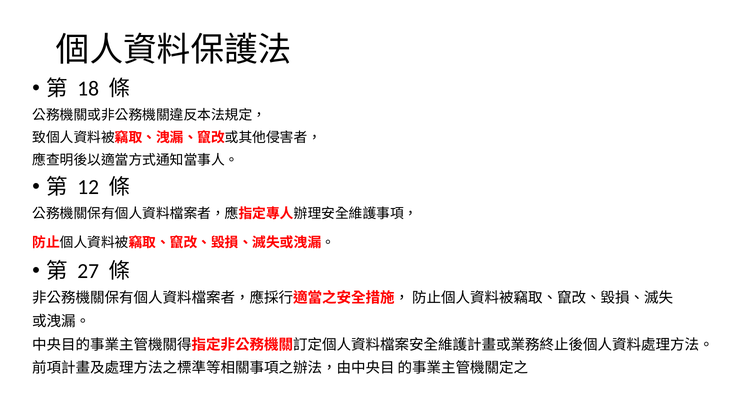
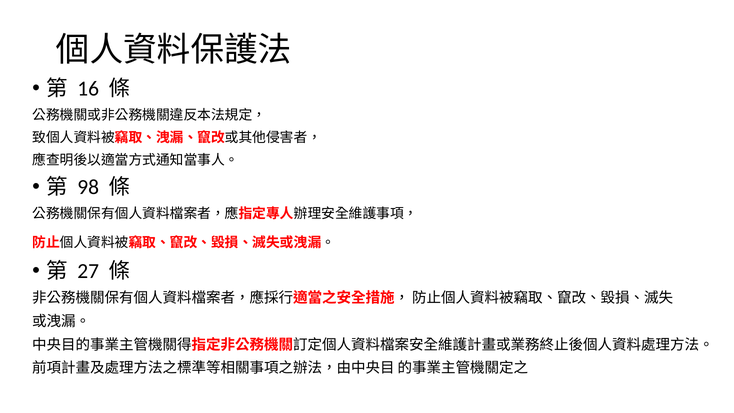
18: 18 -> 16 (88, 89)
12: 12 -> 98 (88, 187)
